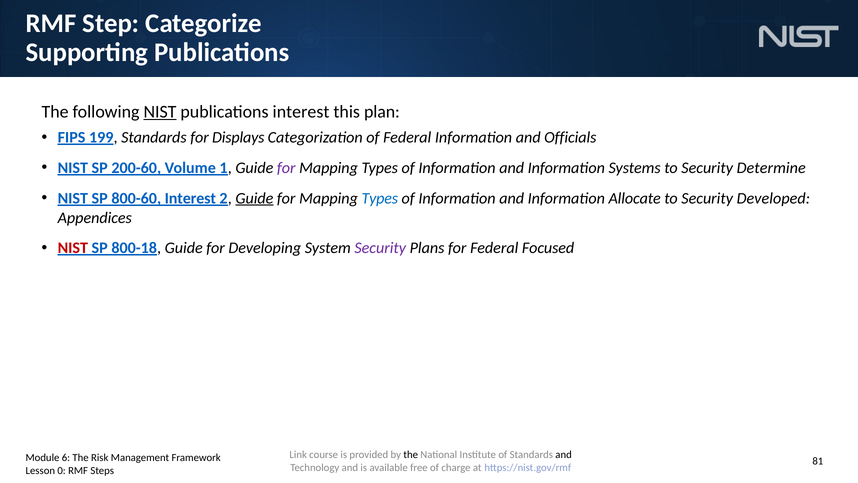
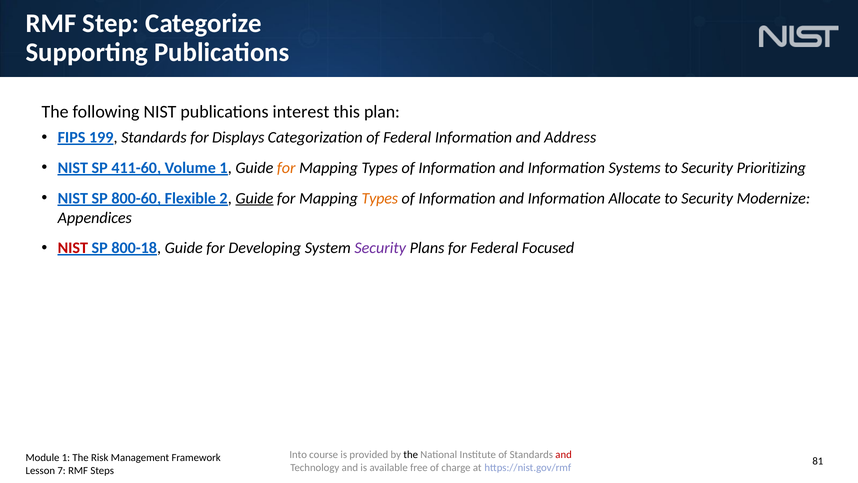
NIST underline: present -> none (160, 112)
Officials: Officials -> Address (570, 137)
200-60: 200-60 -> 411-60 (136, 168)
for colour: purple -> orange (286, 168)
Determine: Determine -> Prioritizing (771, 168)
800-60 Interest: Interest -> Flexible (190, 198)
Types colour: blue -> orange (380, 198)
Developed: Developed -> Modernize (773, 198)
Link: Link -> Into (298, 454)
and colour: black -> red (564, 454)
Module 6: 6 -> 1 (66, 458)
0: 0 -> 7 (62, 470)
